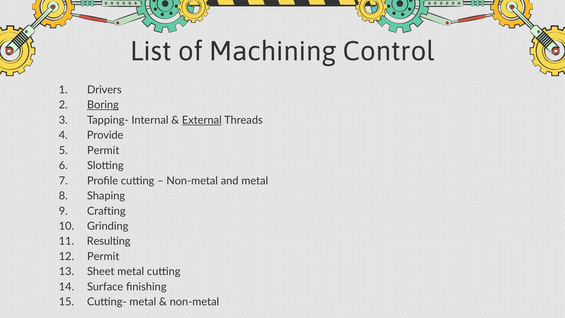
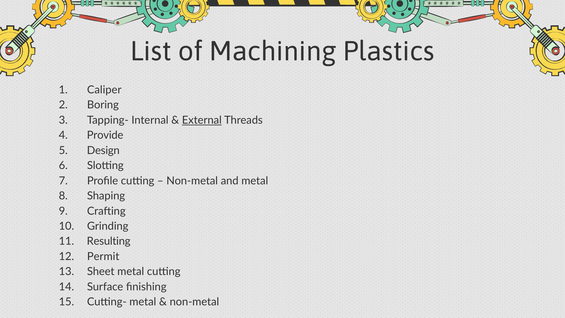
Control: Control -> Plastics (389, 52)
Drivers: Drivers -> Caliper (104, 90)
Boring underline: present -> none (103, 105)
Permit: Permit -> Design (103, 150)
